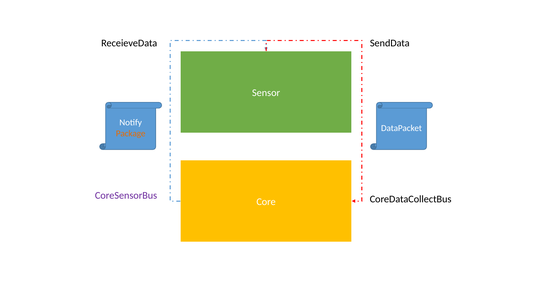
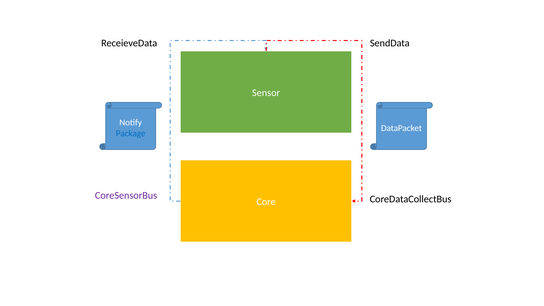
Package colour: orange -> blue (131, 133)
